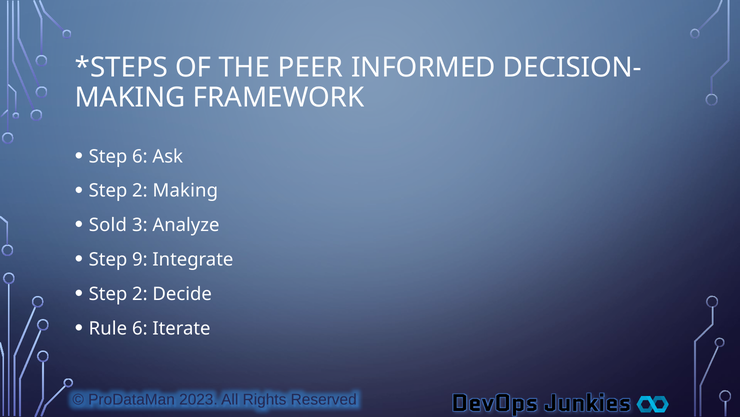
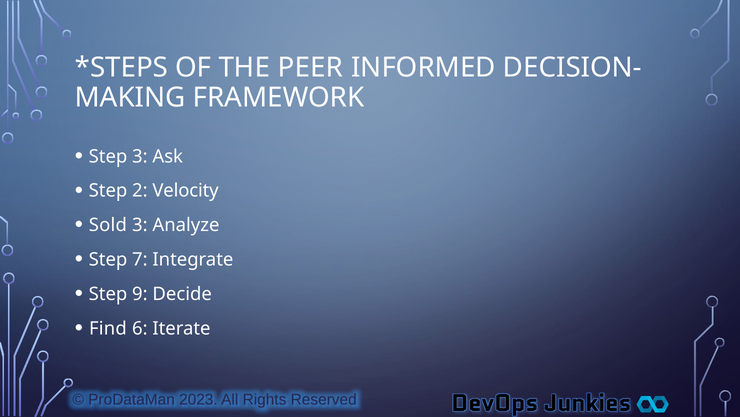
Step 6: 6 -> 3 (140, 156)
2 Making: Making -> Velocity (186, 191)
9: 9 -> 7 (140, 259)
2: 2 -> 9 (140, 294)
Rule: Rule -> Find (108, 328)
